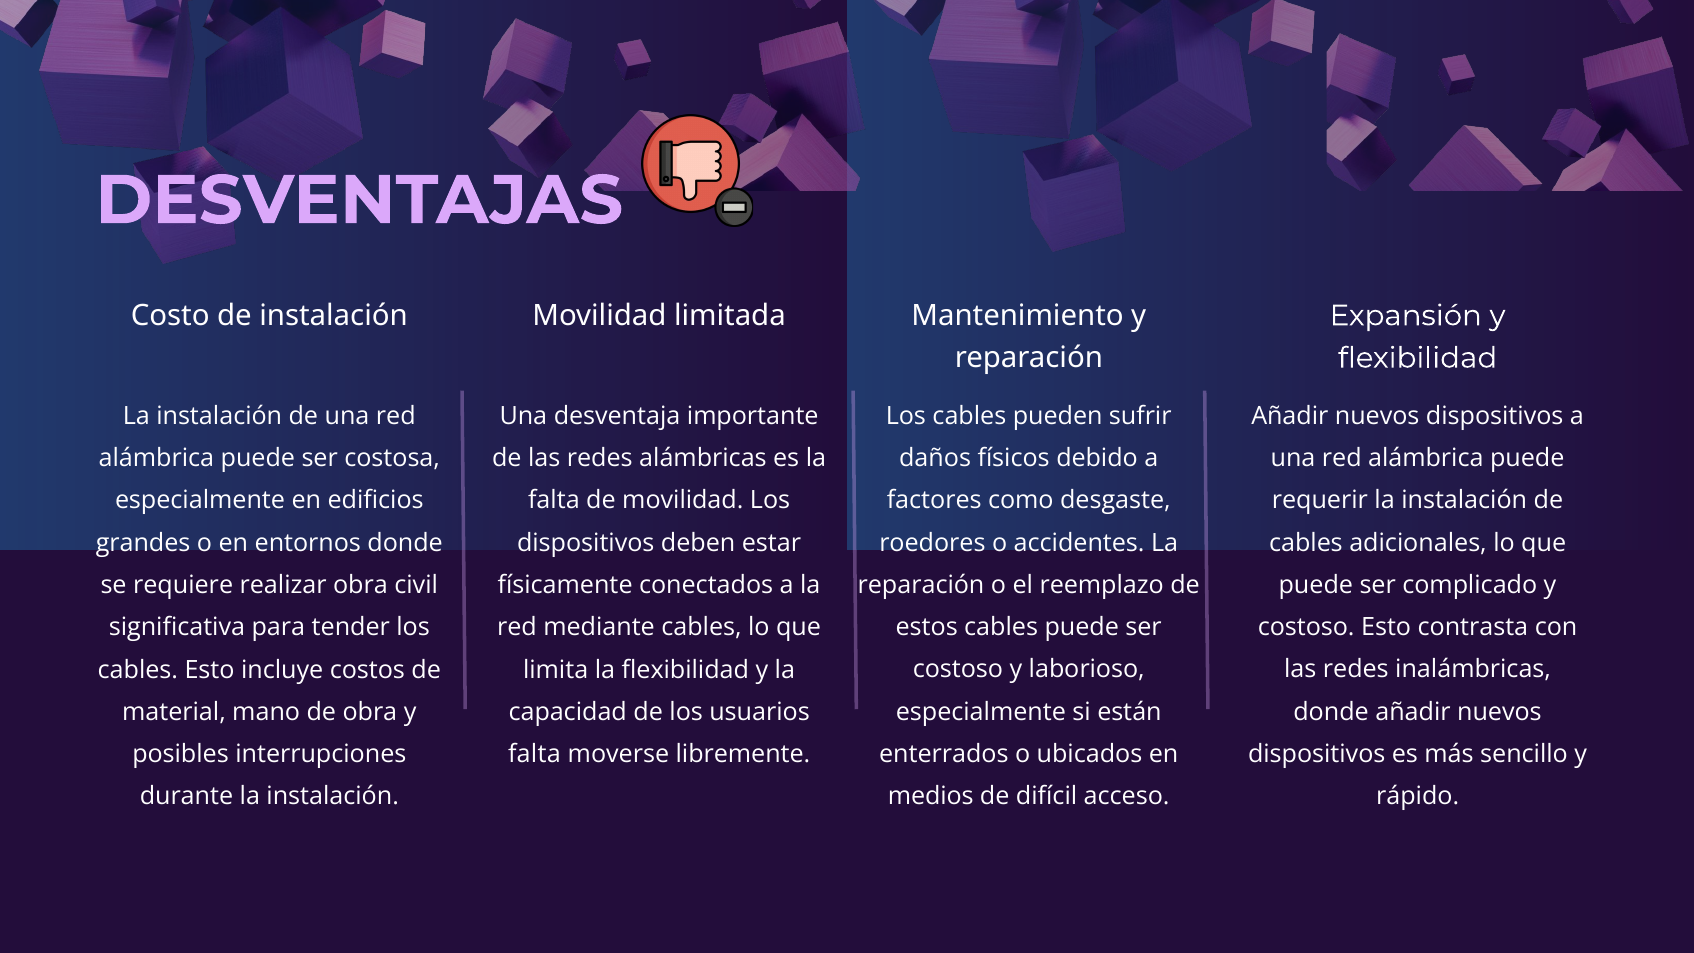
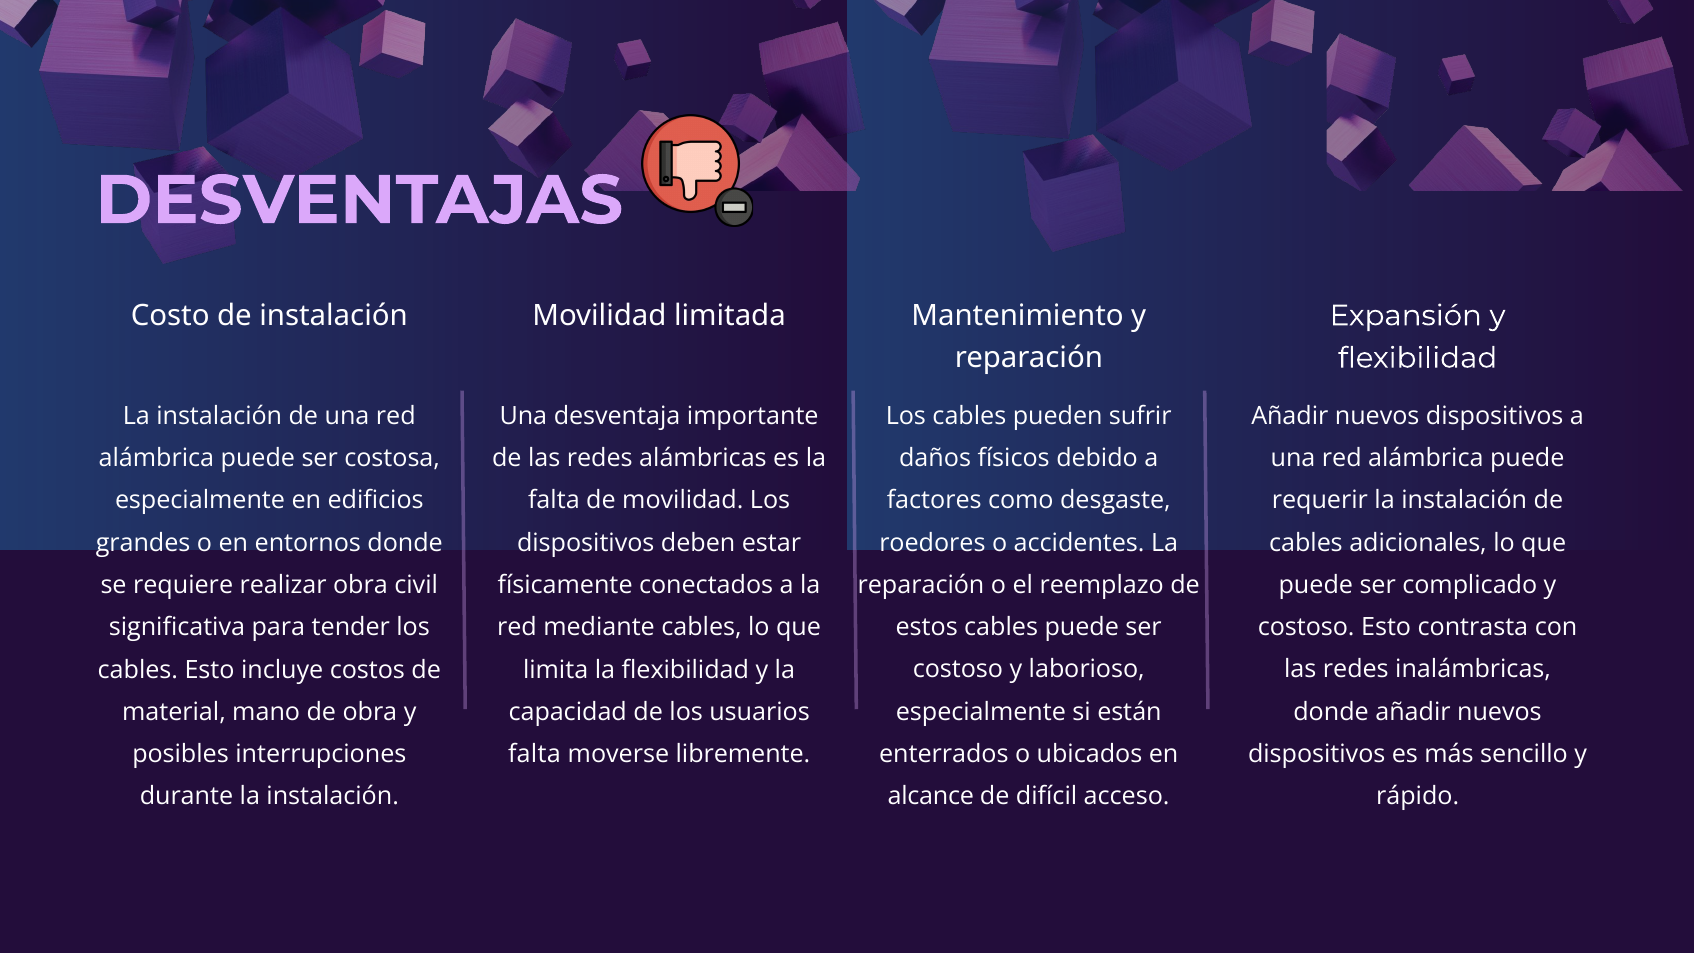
medios: medios -> alcance (931, 796)
